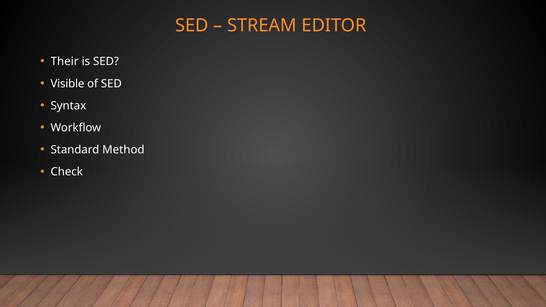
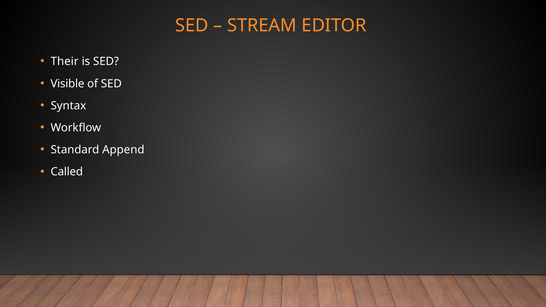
Method: Method -> Append (123, 150)
Check: Check -> Called (67, 172)
